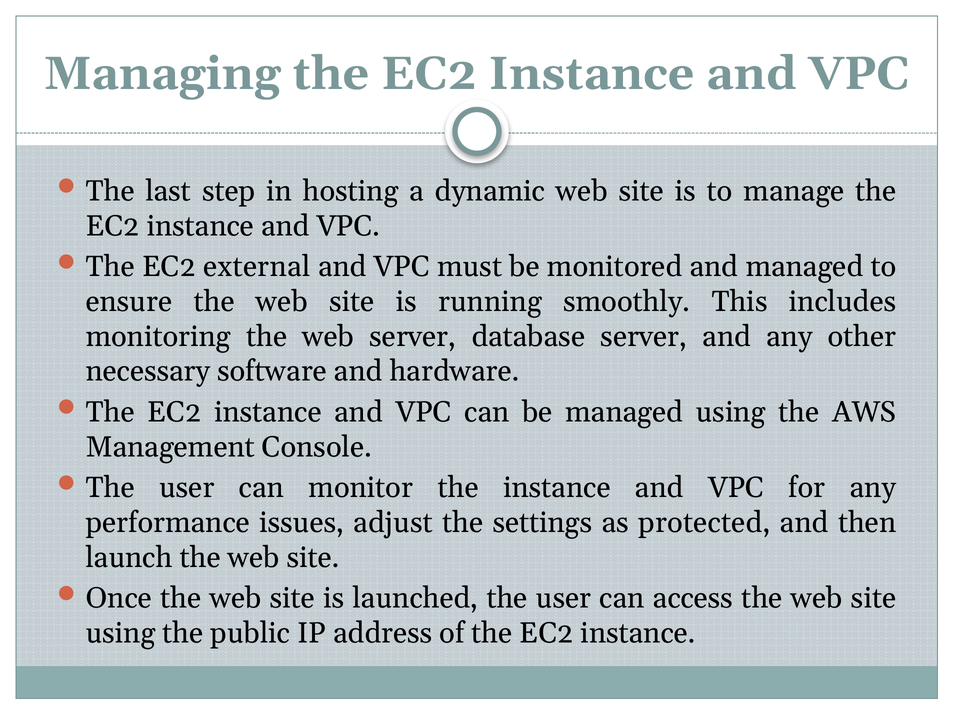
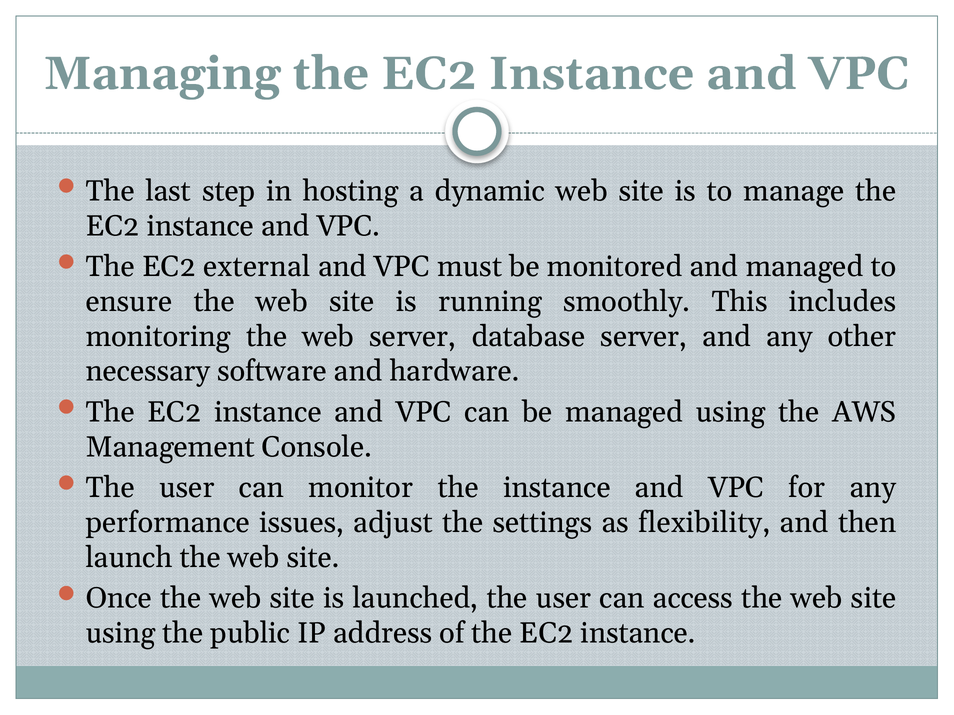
protected: protected -> flexibility (704, 523)
